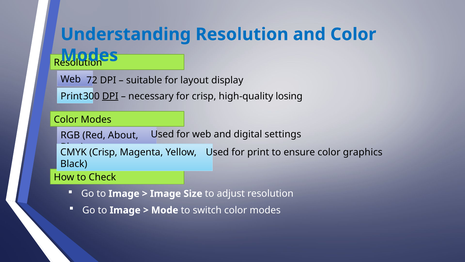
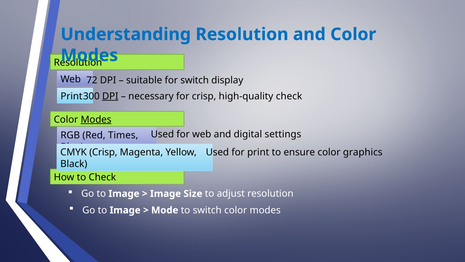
for layout: layout -> switch (195, 80)
high-quality losing: losing -> check (289, 96)
Modes underline: none -> present (96, 119)
About: About -> Times (123, 135)
